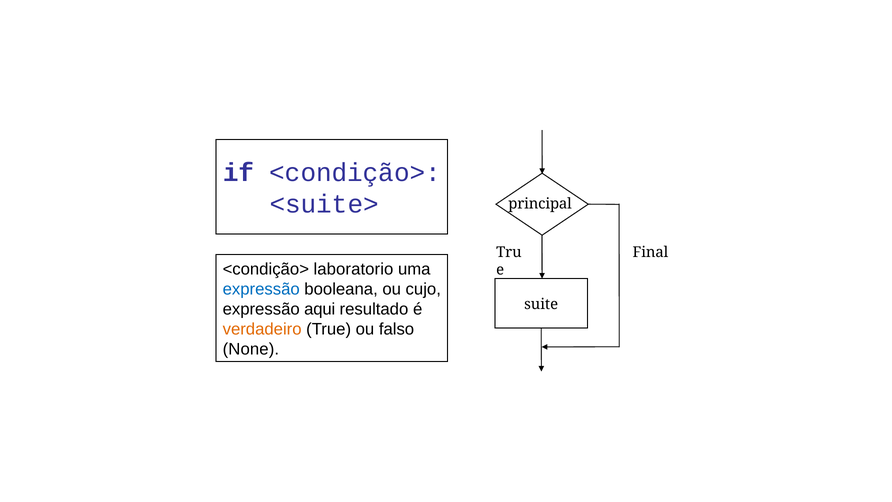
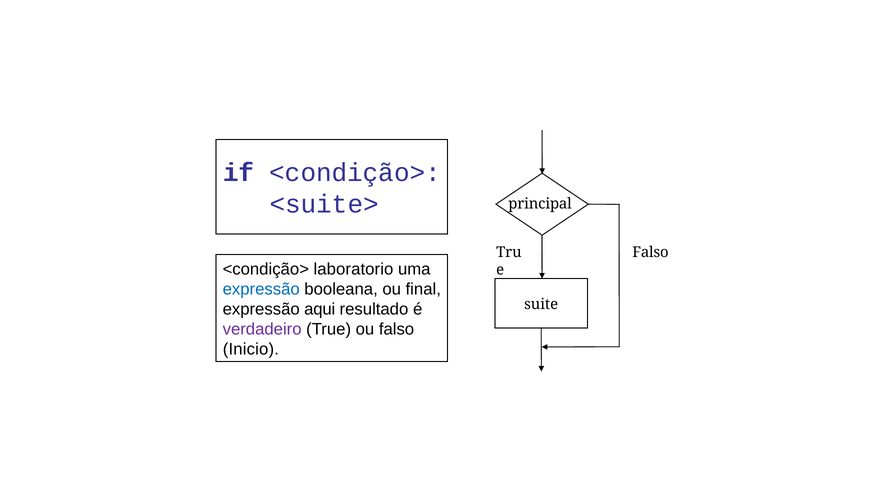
Final: Final -> Falso (650, 252)
cujo: cujo -> final (423, 289)
verdadeiro colour: orange -> purple (262, 329)
None: None -> Inicio (251, 349)
